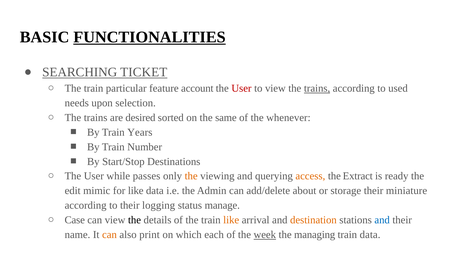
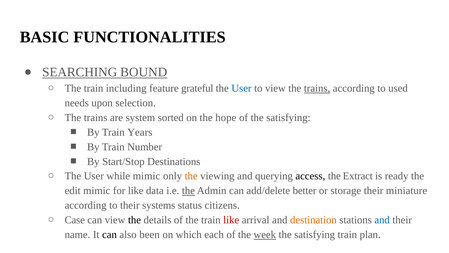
FUNCTIONALITIES underline: present -> none (150, 37)
TICKET: TICKET -> BOUND (144, 72)
particular: particular -> including (126, 88)
account: account -> grateful (197, 88)
User colour: red -> blue (241, 88)
desired: desired -> system (140, 117)
same: same -> hope (226, 117)
of the whenever: whenever -> satisfying (288, 117)
while passes: passes -> mimic (147, 176)
access colour: orange -> black (310, 176)
the underline: none -> present (188, 190)
about: about -> better (305, 190)
logging: logging -> systems (159, 205)
manage: manage -> citizens (222, 205)
like colour: orange -> red (231, 220)
can colour: orange -> black (109, 234)
print: print -> been (150, 234)
managing: managing -> satisfying (315, 234)
train data: data -> plan (370, 234)
